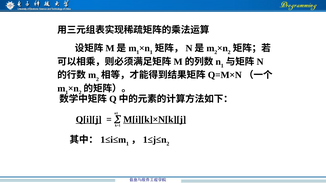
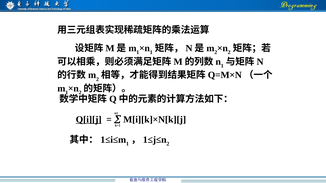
M[i][k]×N[k][j underline: present -> none (155, 120)
